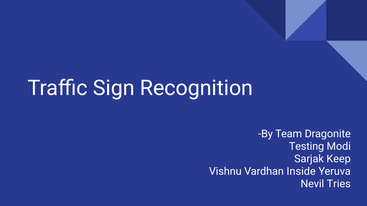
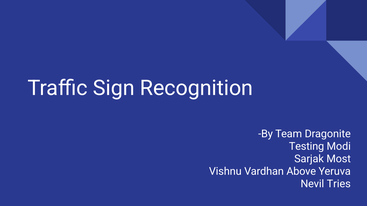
Keep: Keep -> Most (339, 159)
Inside: Inside -> Above (301, 172)
